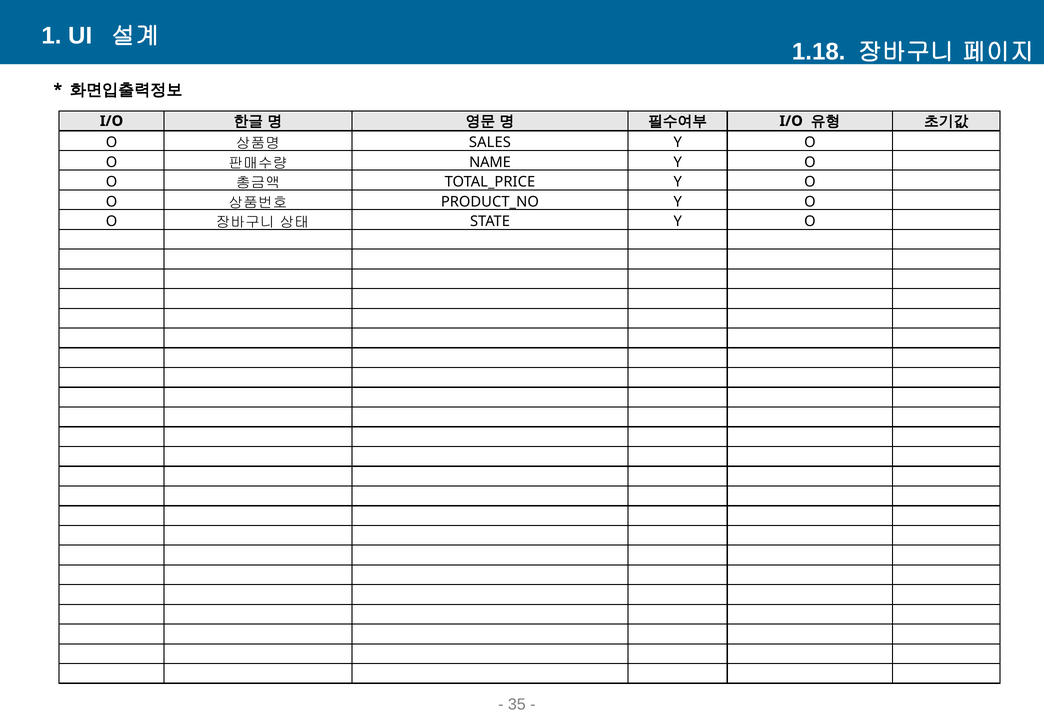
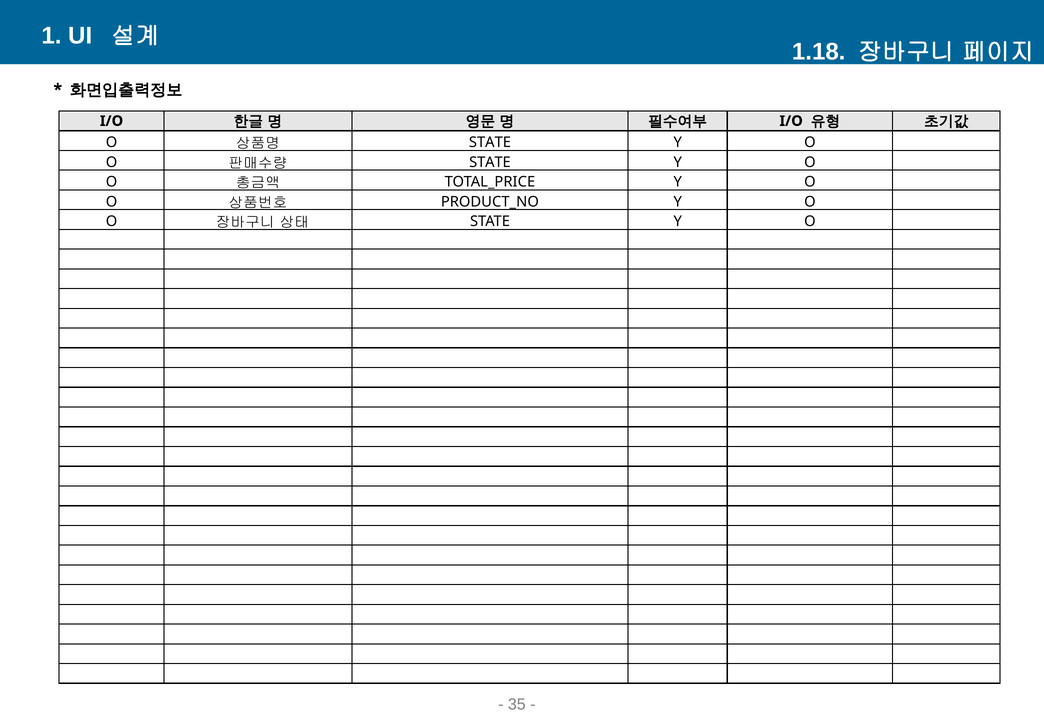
SALES: SALES -> STATE (490, 143)
NAME: NAME -> STATE (490, 162)
